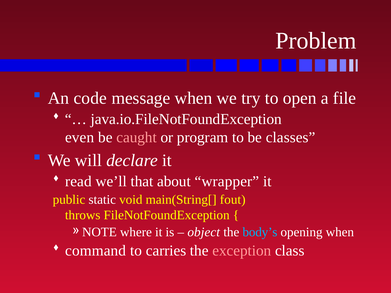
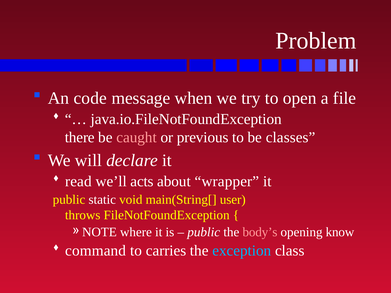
even: even -> there (80, 137)
program: program -> previous (203, 137)
that: that -> acts (142, 182)
fout: fout -> user (233, 200)
object: object -> public (204, 232)
body’s colour: light blue -> pink (260, 232)
opening when: when -> know (340, 232)
exception colour: pink -> light blue (242, 251)
